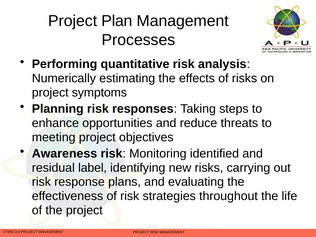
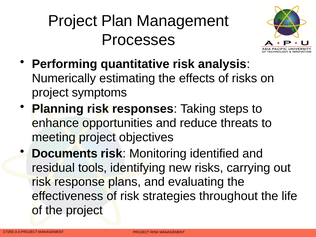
Awareness: Awareness -> Documents (65, 154)
label: label -> tools (93, 168)
